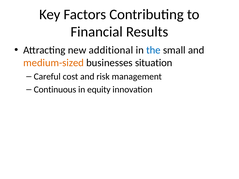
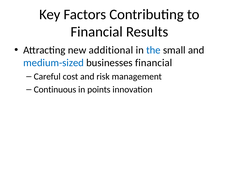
medium-sized colour: orange -> blue (54, 63)
businesses situation: situation -> financial (154, 63)
equity: equity -> points (99, 90)
